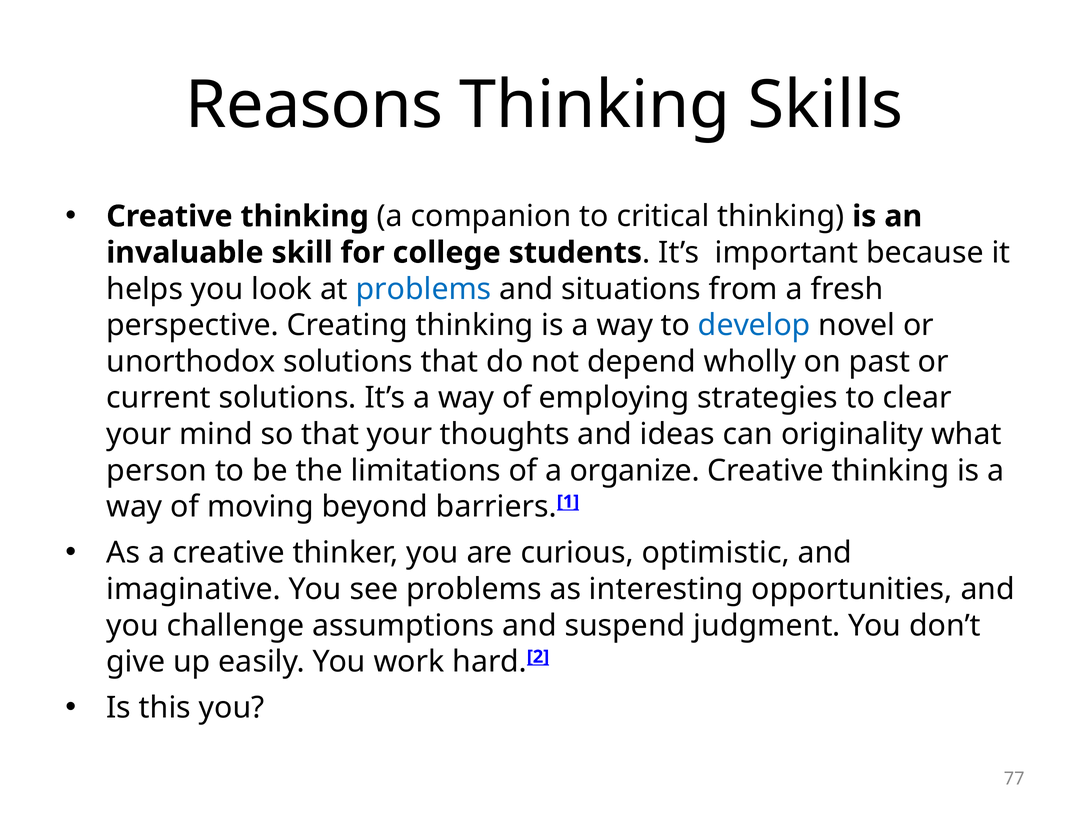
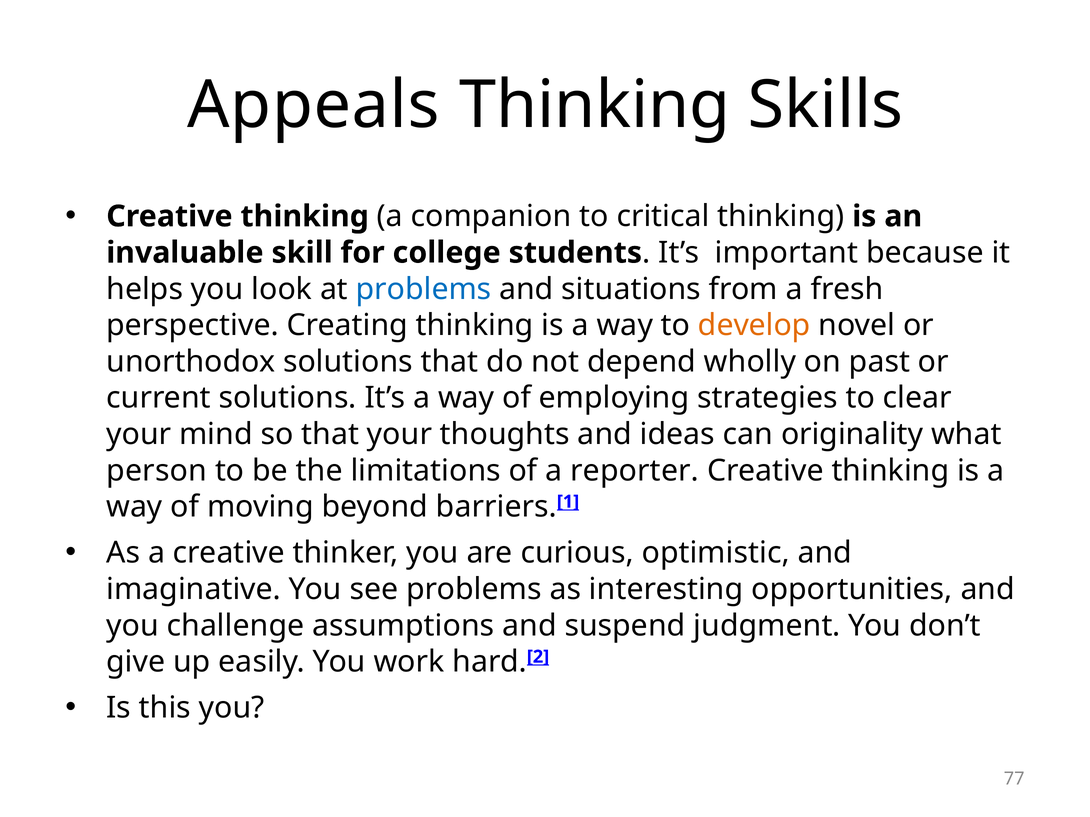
Reasons: Reasons -> Appeals (313, 106)
develop colour: blue -> orange (754, 326)
organize: organize -> reporter (635, 471)
